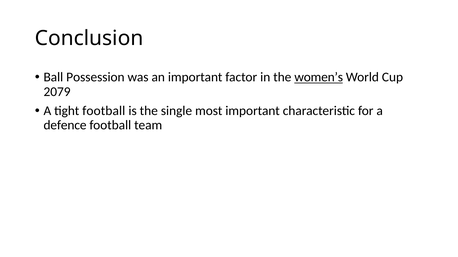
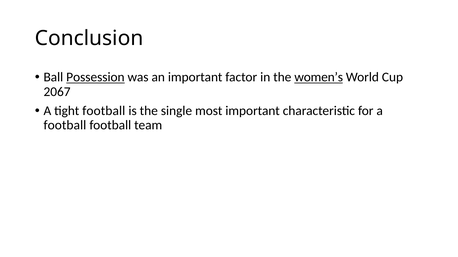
Possession underline: none -> present (95, 77)
2079: 2079 -> 2067 (57, 92)
defence: defence -> football (65, 125)
